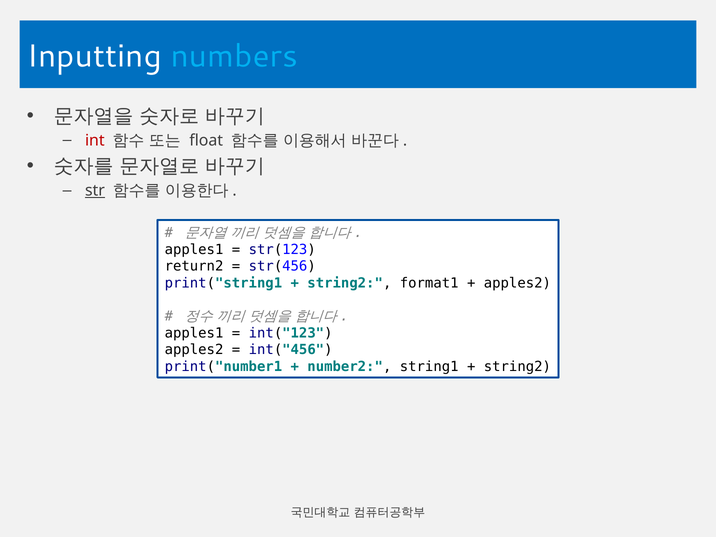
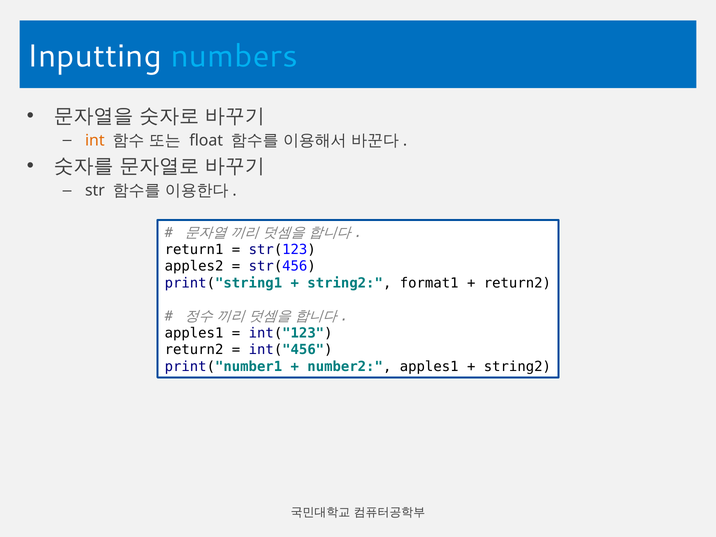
int colour: red -> orange (95, 141)
str underline: present -> none (95, 191)
apples1: apples1 -> return1 (194, 250)
return2: return2 -> apples2 (194, 266)
apples2: apples2 -> return2 (517, 283)
apples2: apples2 -> return2 (194, 350)
number2 string1: string1 -> apples1 (429, 367)
